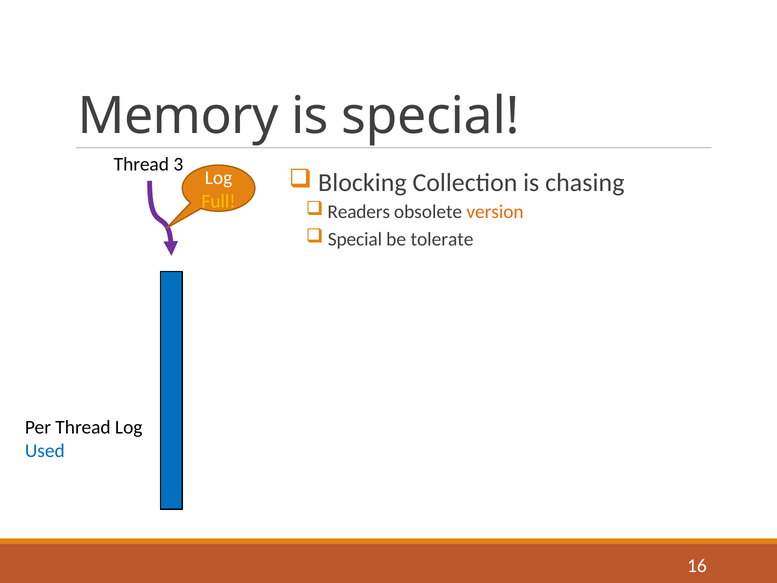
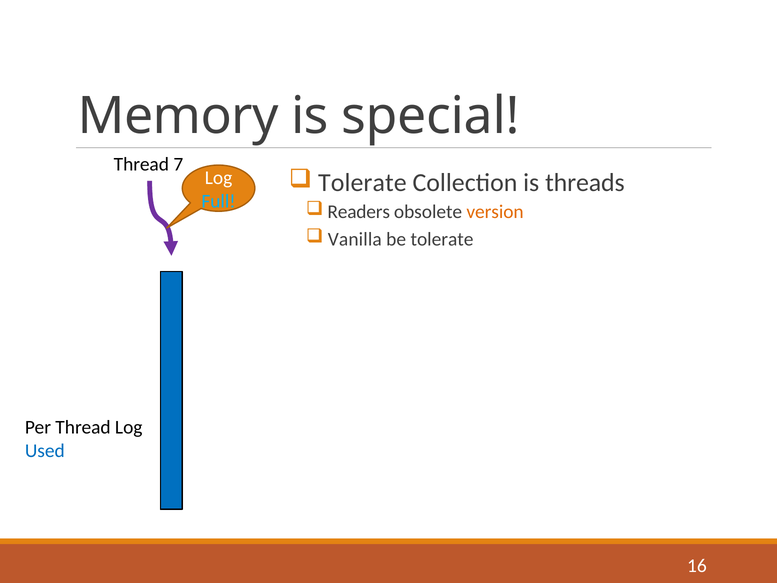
3: 3 -> 7 (178, 164)
Blocking: Blocking -> Tolerate (362, 183)
chasing: chasing -> threads (585, 183)
Full colour: yellow -> light blue (219, 201)
Special: Special -> Vanilla (355, 239)
